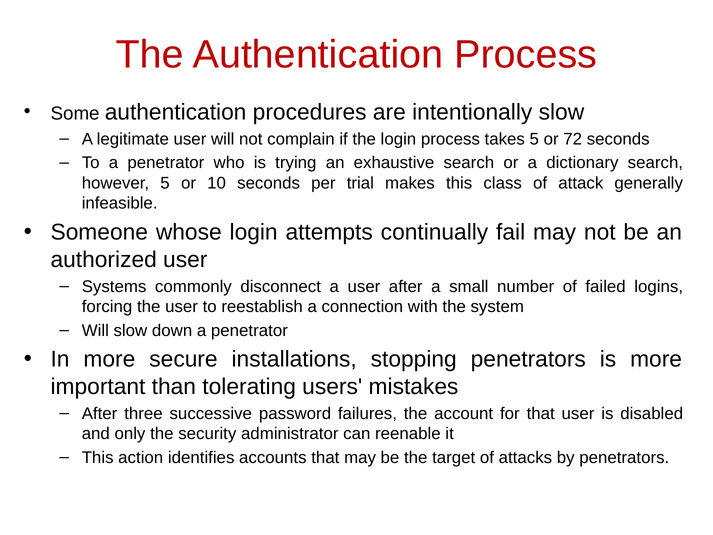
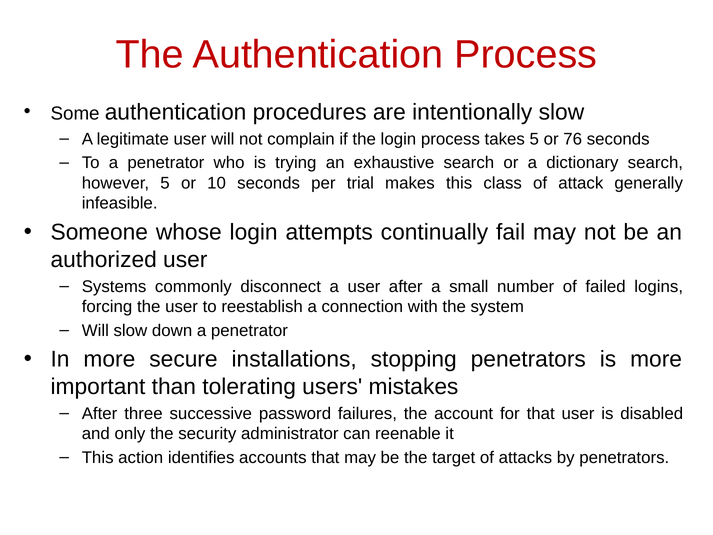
72: 72 -> 76 (573, 139)
